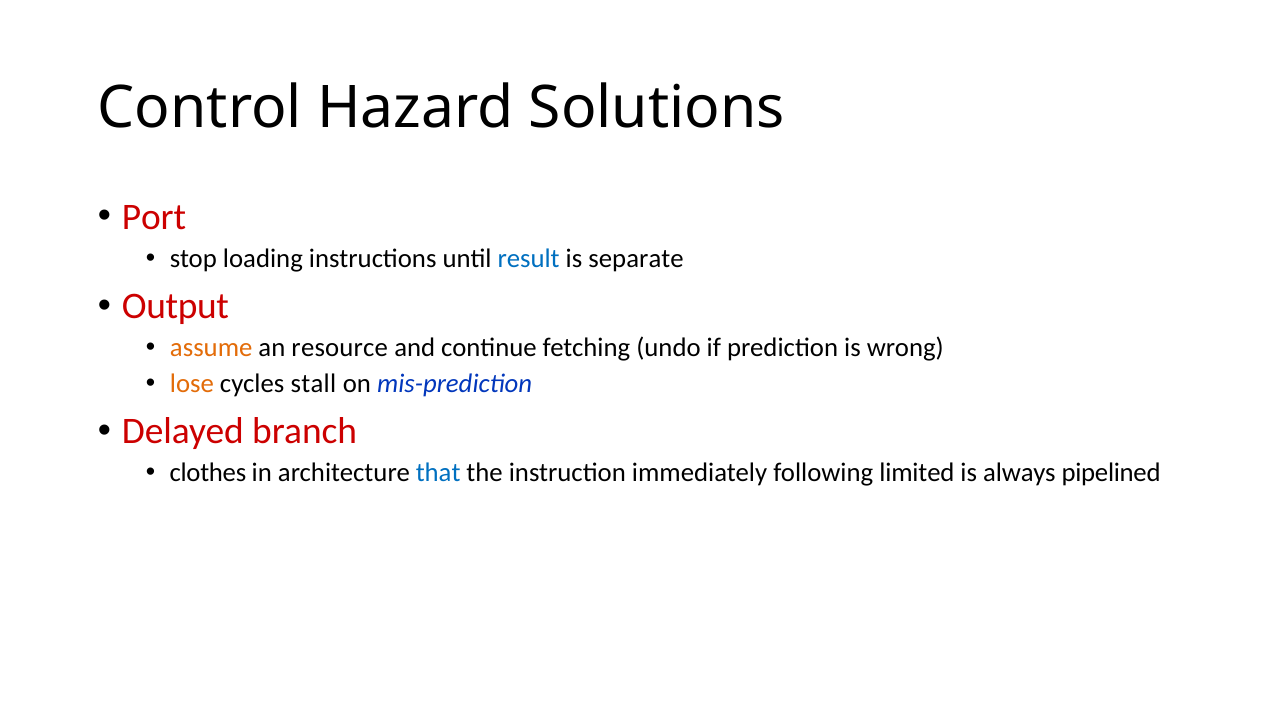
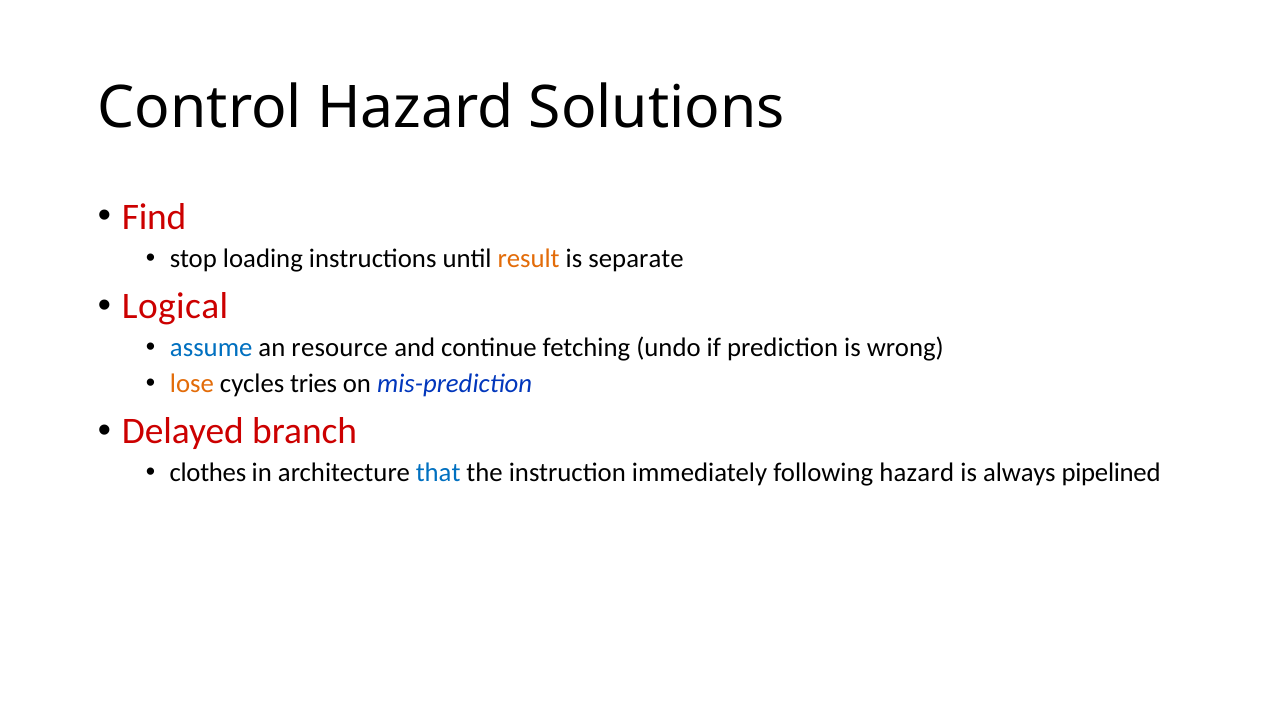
Port: Port -> Find (154, 217)
result colour: blue -> orange (529, 258)
Output: Output -> Logical (175, 306)
assume colour: orange -> blue (211, 348)
stall: stall -> tries (314, 383)
following limited: limited -> hazard (917, 472)
